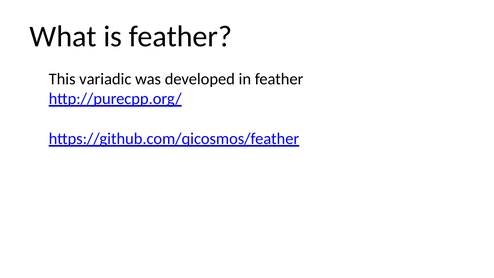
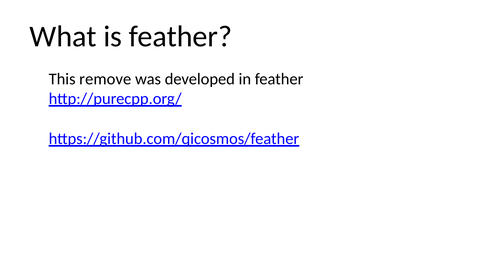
variadic: variadic -> remove (105, 79)
